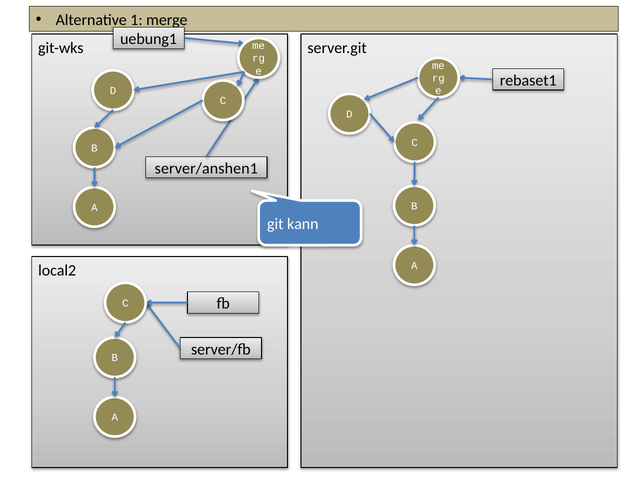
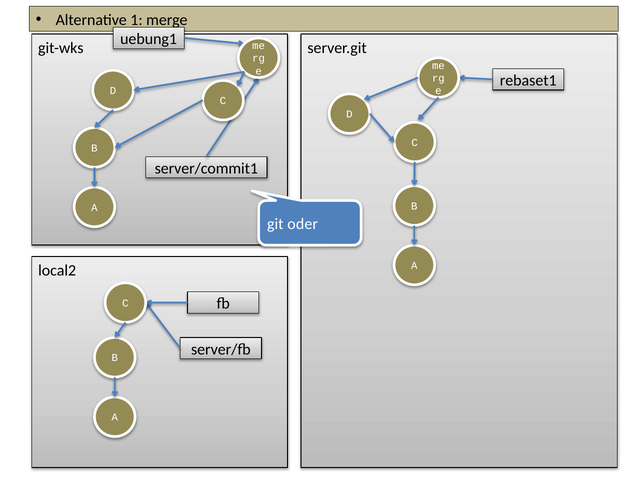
server/anshen1: server/anshen1 -> server/commit1 (206, 169)
kann: kann -> oder (303, 224)
